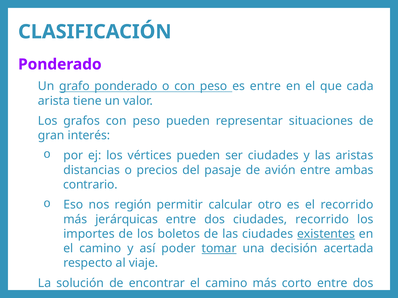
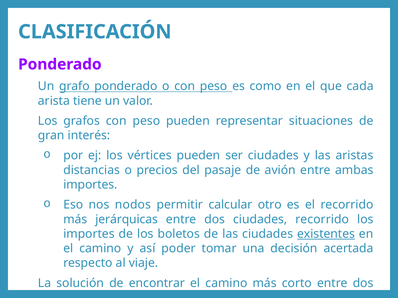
es entre: entre -> como (266, 86)
contrario: contrario -> importes (90, 185)
región: región -> nodos (133, 205)
tomar underline: present -> none (219, 249)
